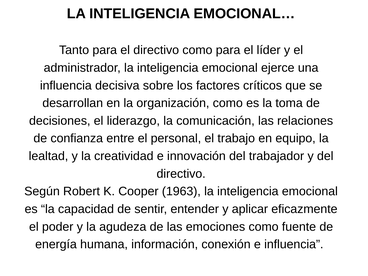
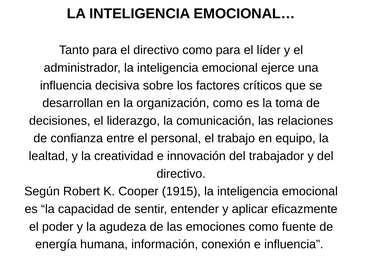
1963: 1963 -> 1915 (181, 191)
